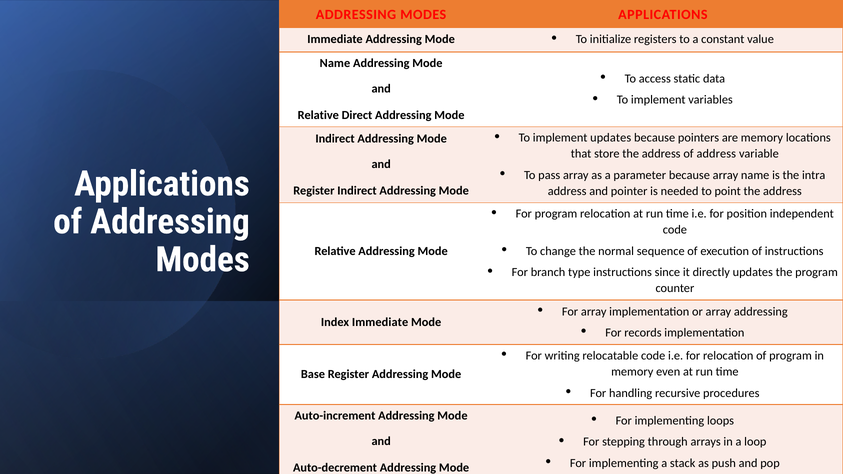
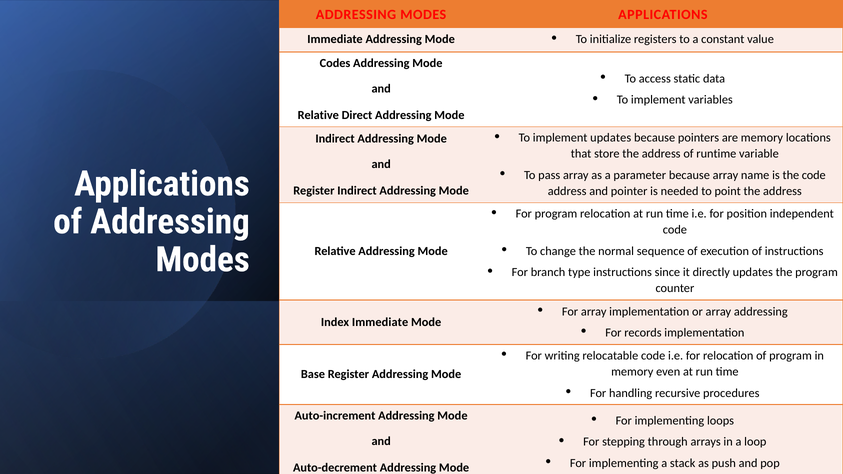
Name: Name -> Codes (335, 63)
of address: address -> runtime (716, 154)
the intra: intra -> code (814, 175)
